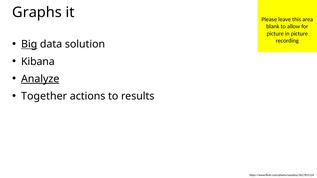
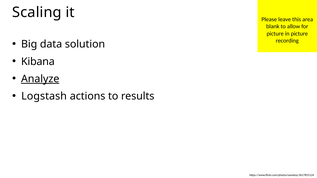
Graphs: Graphs -> Scaling (37, 12)
Big underline: present -> none (29, 44)
Together: Together -> Logstash (44, 96)
